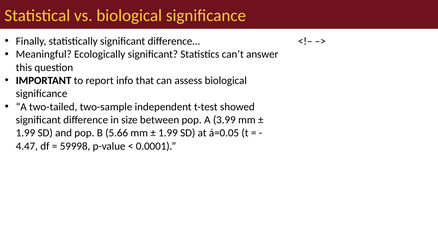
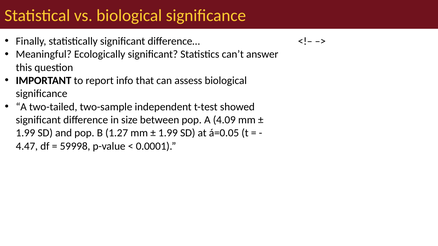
3.99: 3.99 -> 4.09 (224, 120)
5.66: 5.66 -> 1.27 (117, 133)
